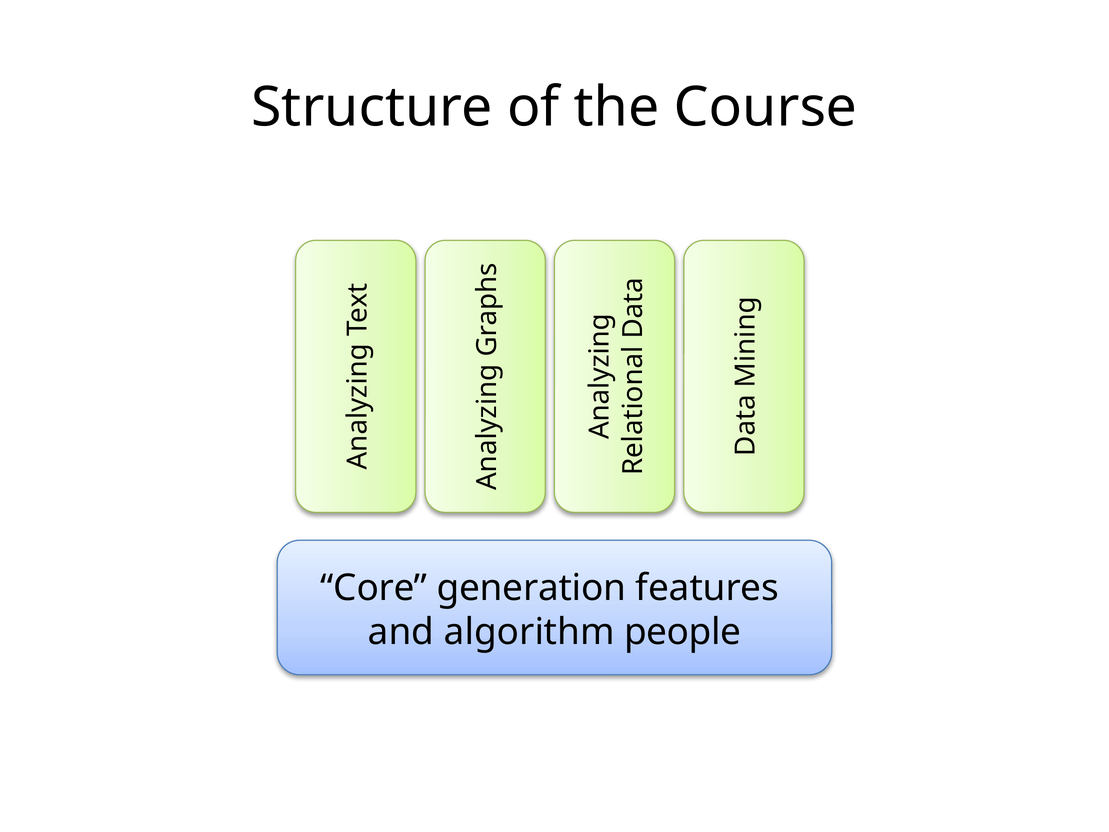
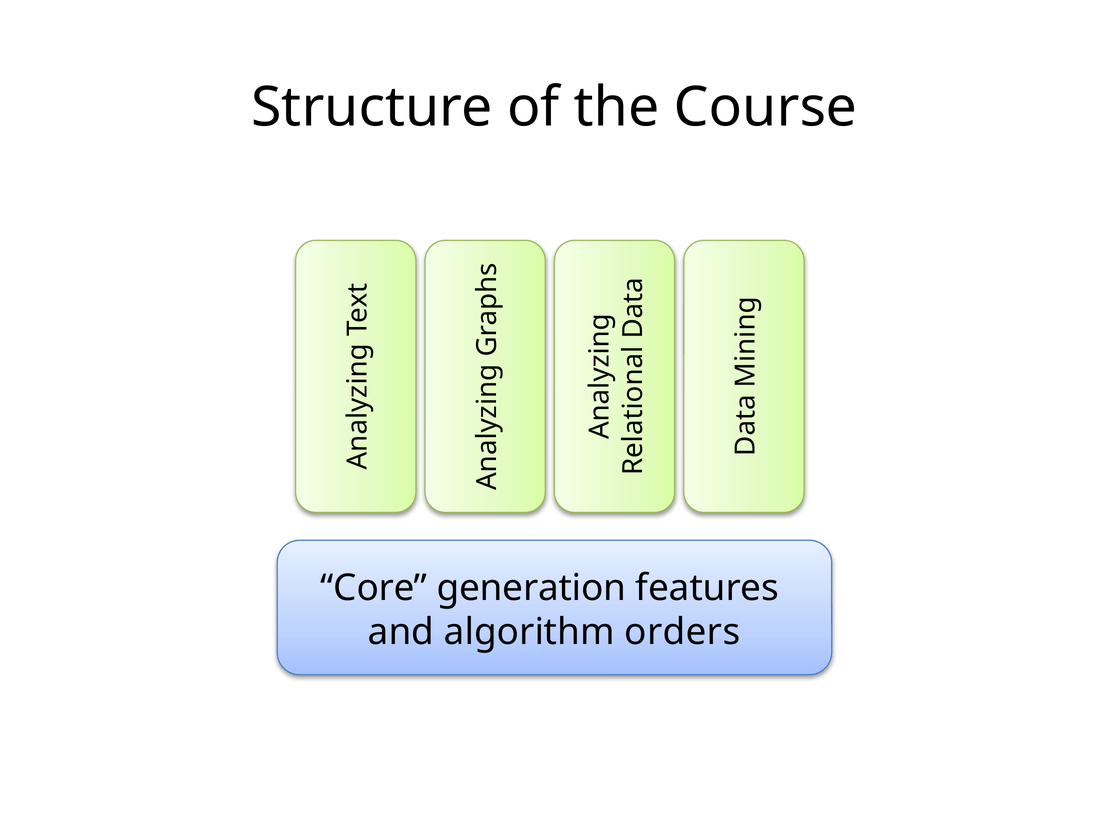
people: people -> orders (682, 632)
